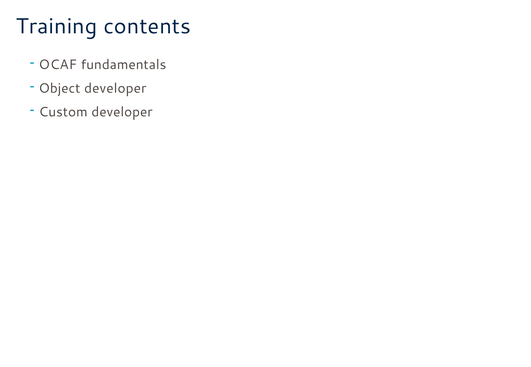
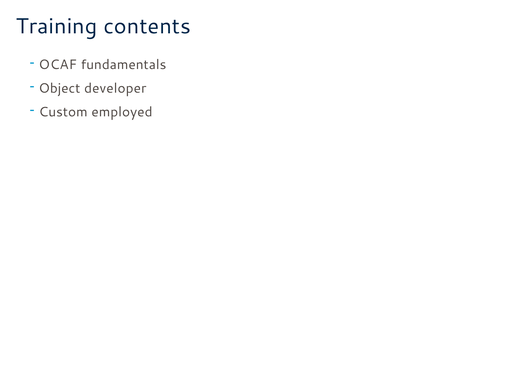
Custom developer: developer -> employed (122, 112)
